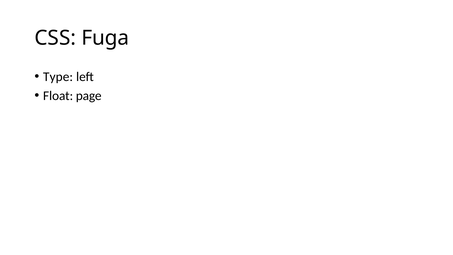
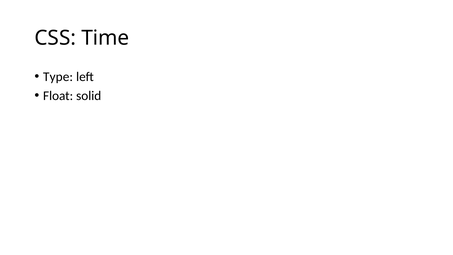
Fuga: Fuga -> Time (105, 38)
page: page -> solid (89, 96)
